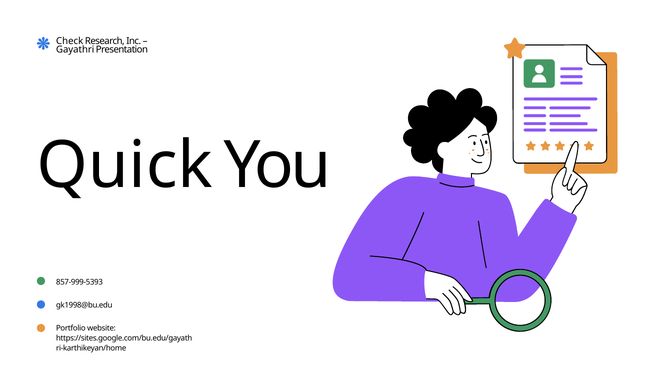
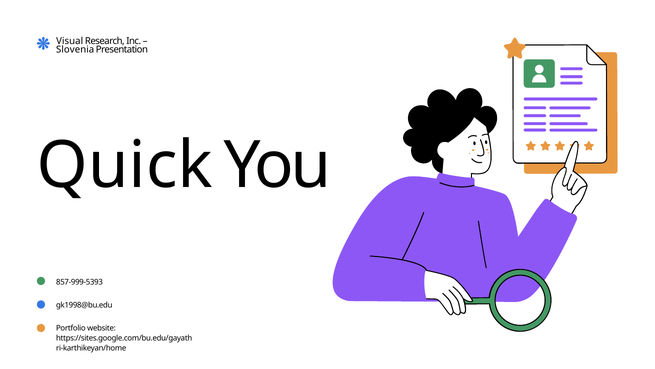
Check: Check -> Visual (70, 41)
Gayathri: Gayathri -> Slovenia (75, 50)
